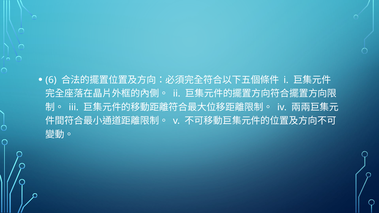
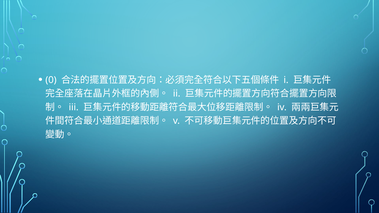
6: 6 -> 0 (51, 80)
